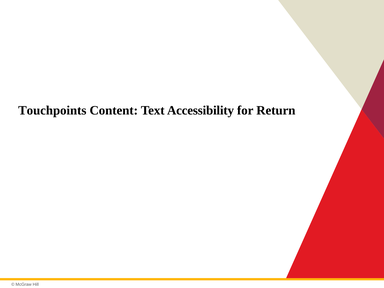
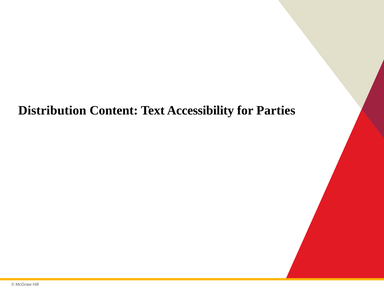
Touchpoints: Touchpoints -> Distribution (52, 110)
Return: Return -> Parties (276, 110)
